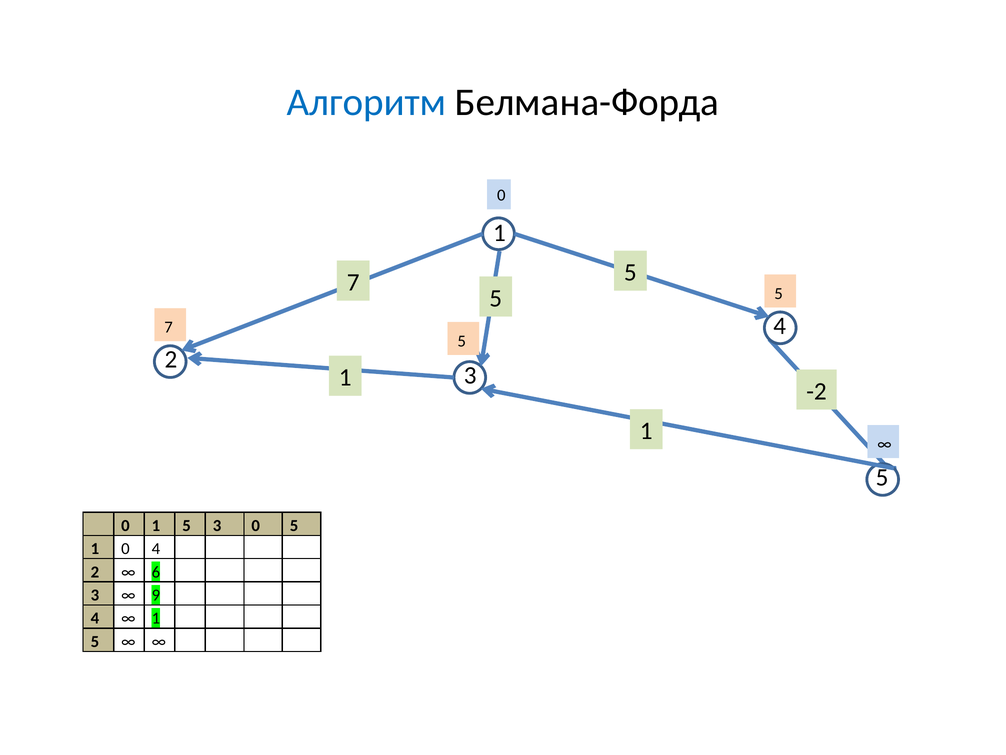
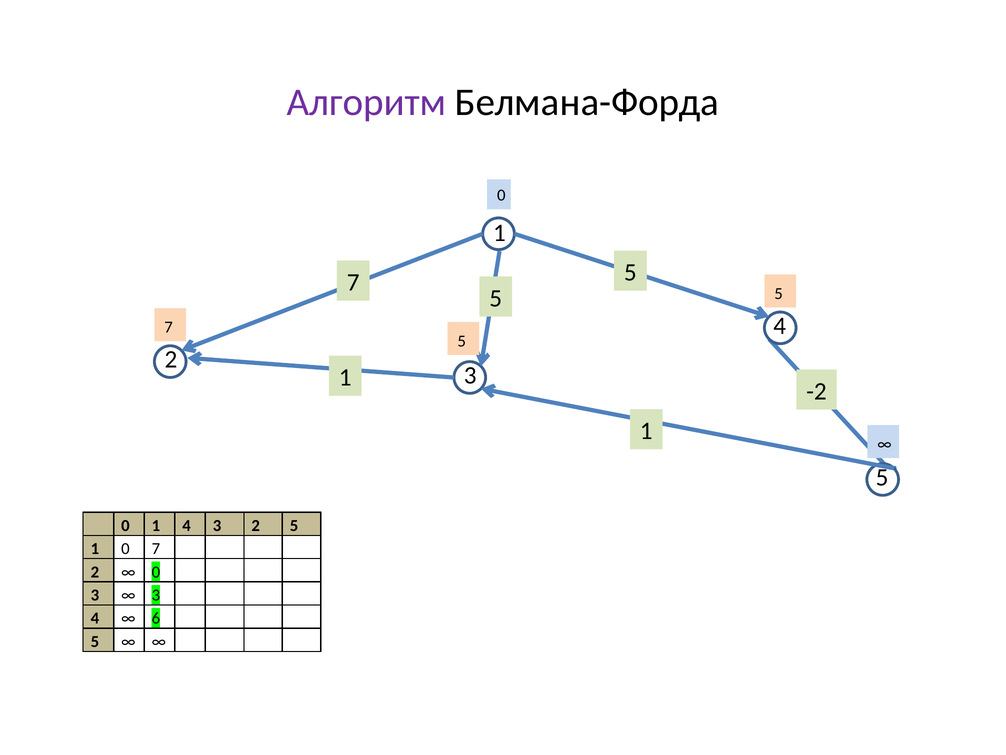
Алгоритм colour: blue -> purple (366, 102)
0 1 5: 5 -> 4 (187, 525)
3 0: 0 -> 2 (256, 525)
1 0 4: 4 -> 7 (156, 549)
6: 6 -> 0 (156, 572)
9: 9 -> 3 (156, 595)
1: 1 -> 6 (156, 618)
